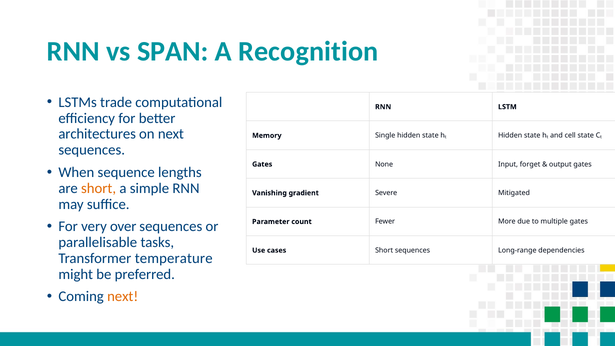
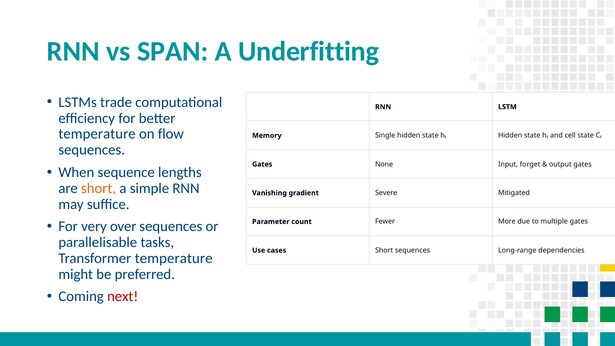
Recognition: Recognition -> Underfitting (309, 52)
architectures: architectures -> temperature (97, 134)
on next: next -> flow (171, 134)
next colour: orange -> red (123, 296)
